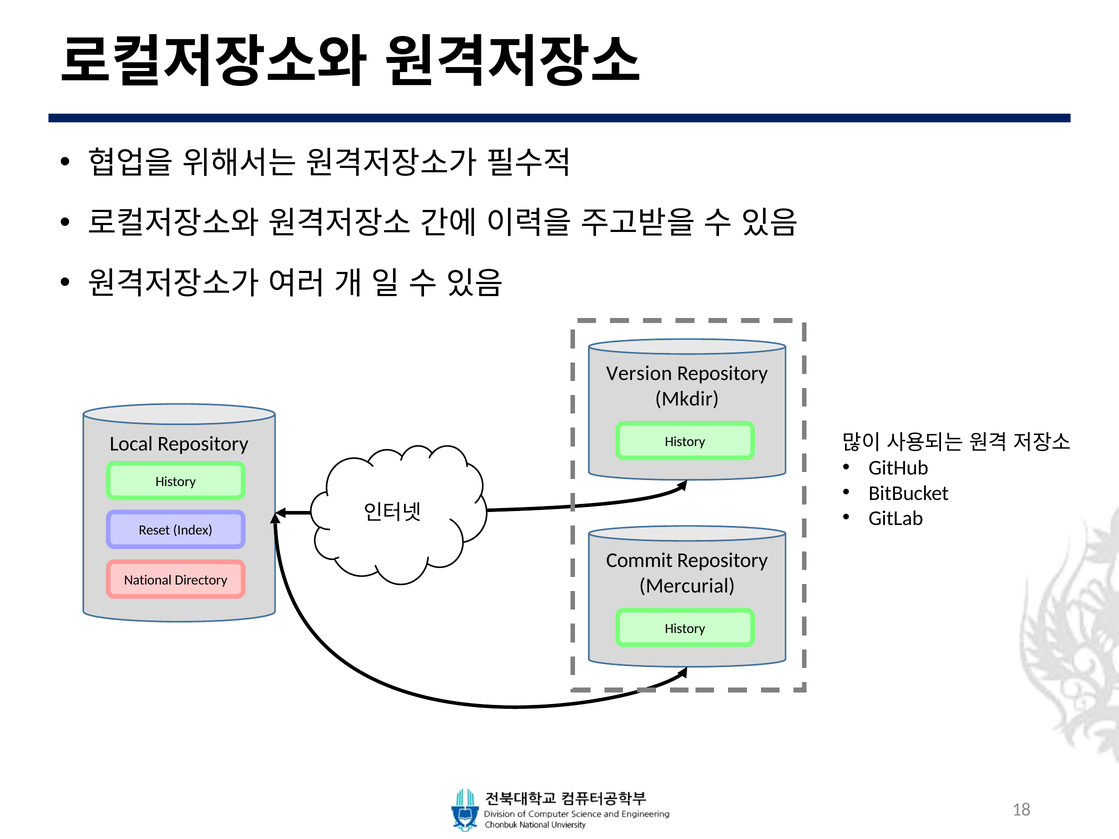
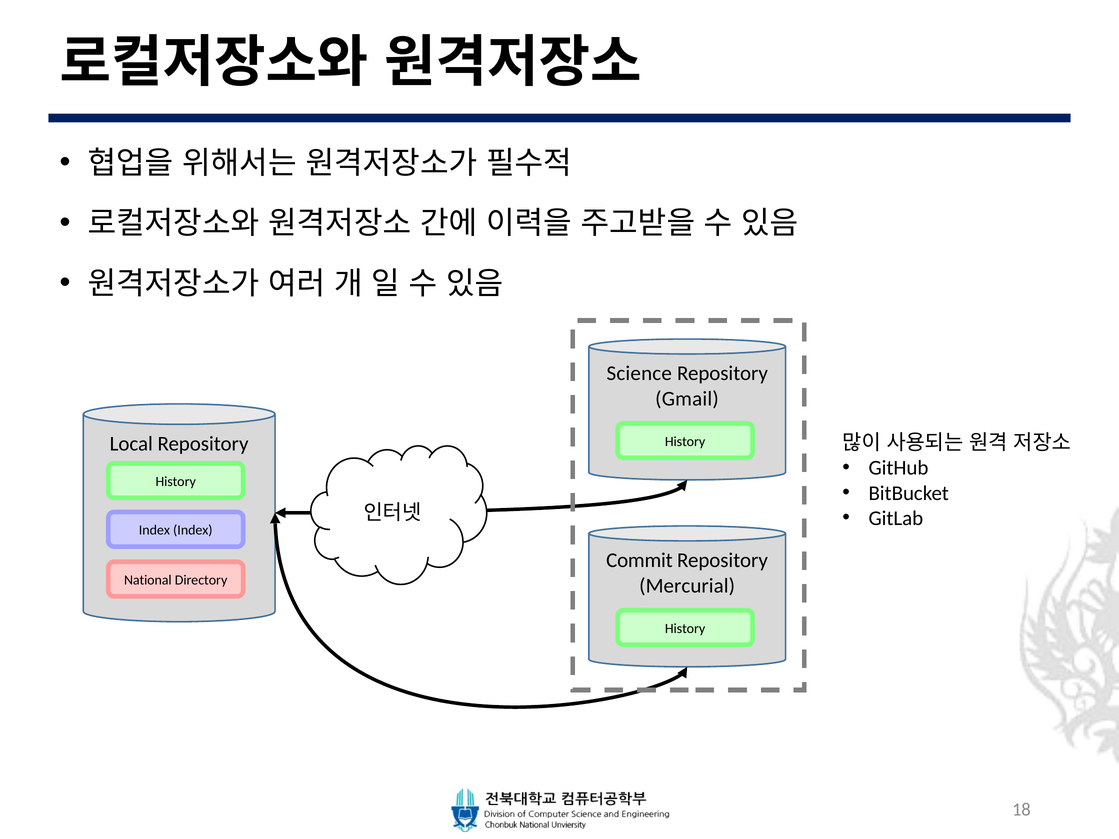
Version: Version -> Science (639, 374)
Mkdir: Mkdir -> Gmail (687, 399)
Reset: Reset -> Index (154, 530)
